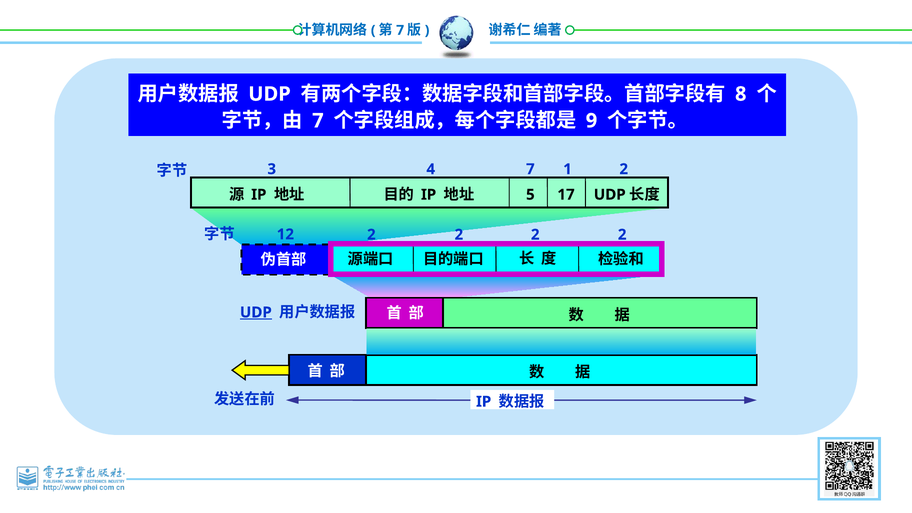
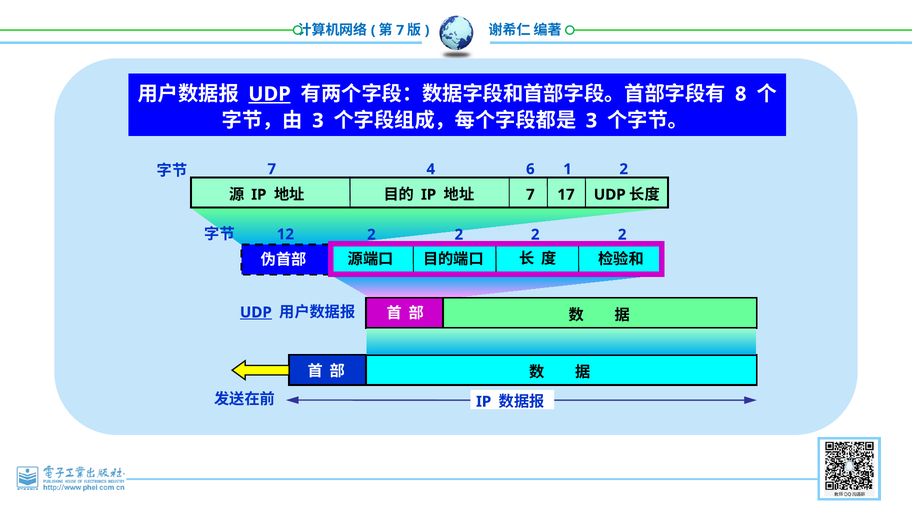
UDP underline: none -> present (270, 94)
7: 7 -> 3 (318, 121)
9: 9 -> 3 (591, 121)
3: 3 -> 7 (272, 169)
4 7: 7 -> 6 (530, 169)
5: 5 -> 7 (530, 195)
